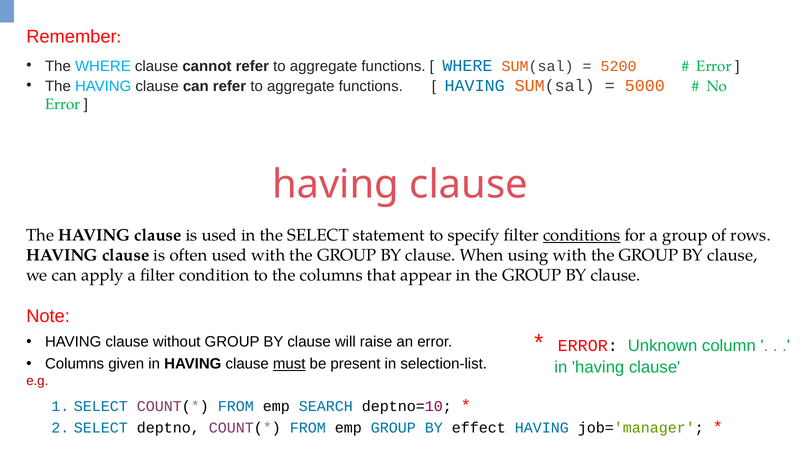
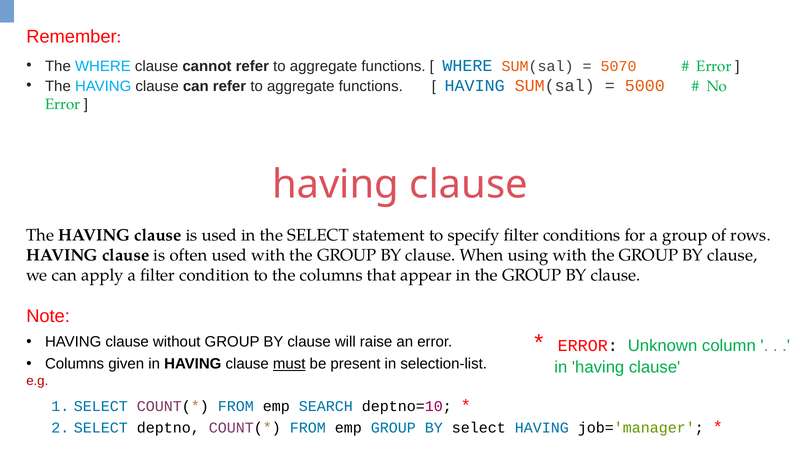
5200: 5200 -> 5070 (619, 66)
conditions underline: present -> none (582, 235)
BY effect: effect -> select (479, 428)
